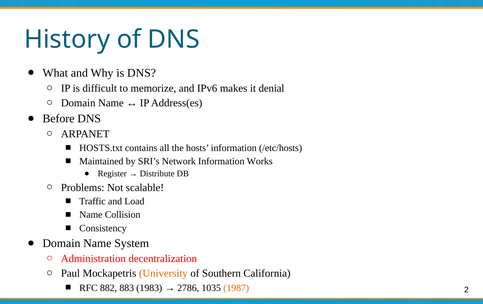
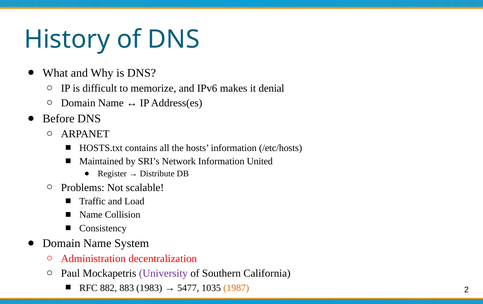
Works: Works -> United (260, 161)
University colour: orange -> purple (163, 274)
2786: 2786 -> 5477 (188, 288)
